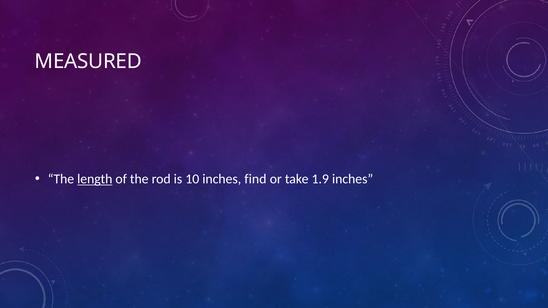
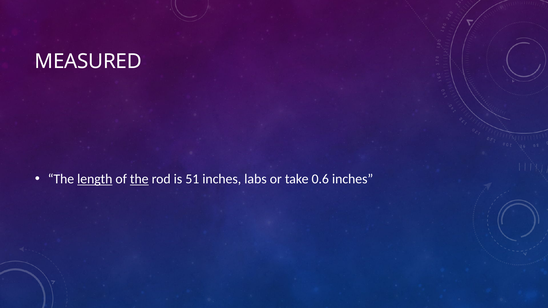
the underline: none -> present (139, 179)
10: 10 -> 51 (192, 179)
find: find -> labs (255, 179)
1.9: 1.9 -> 0.6 (320, 179)
